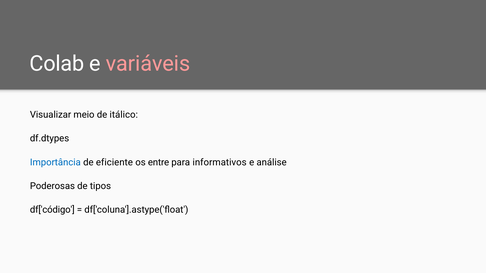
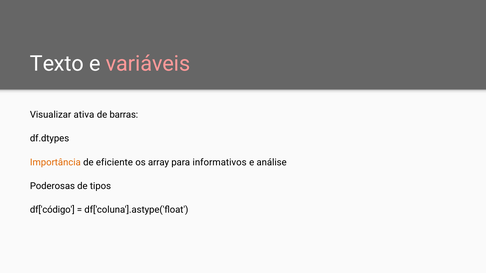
Colab: Colab -> Texto (57, 64)
meio: meio -> ativa (84, 115)
itálico: itálico -> barras (124, 115)
Importância colour: blue -> orange (55, 163)
entre: entre -> array (159, 163)
